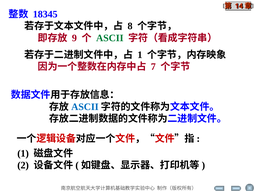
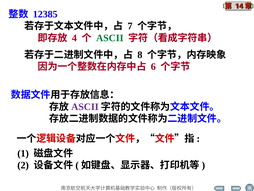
18345: 18345 -> 12385 (45, 14)
8: 8 -> 7 (130, 26)
9: 9 -> 4 (74, 38)
1: 1 -> 8 (140, 55)
7: 7 -> 6 (153, 66)
ASCII colour: blue -> purple (85, 106)
